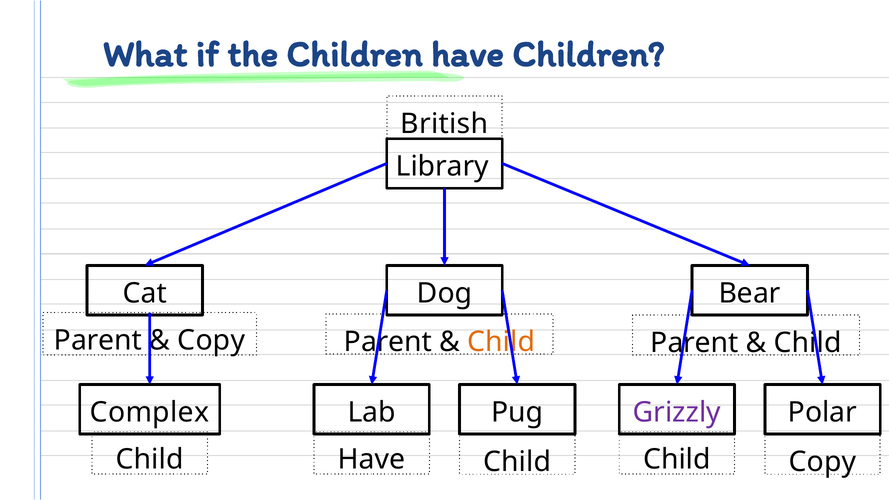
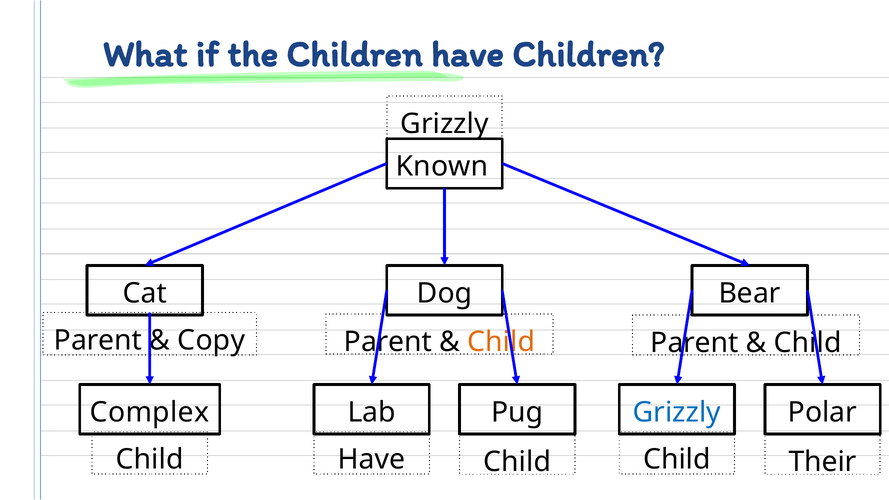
British: British -> Grizzly (444, 124)
Library: Library -> Known (442, 167)
Grizzly colour: purple -> blue (677, 413)
Child Copy: Copy -> Their (823, 462)
